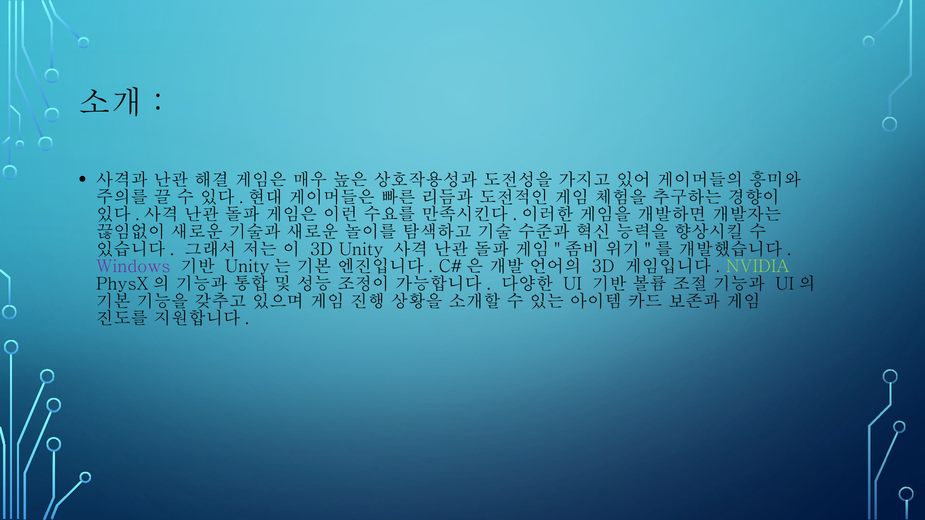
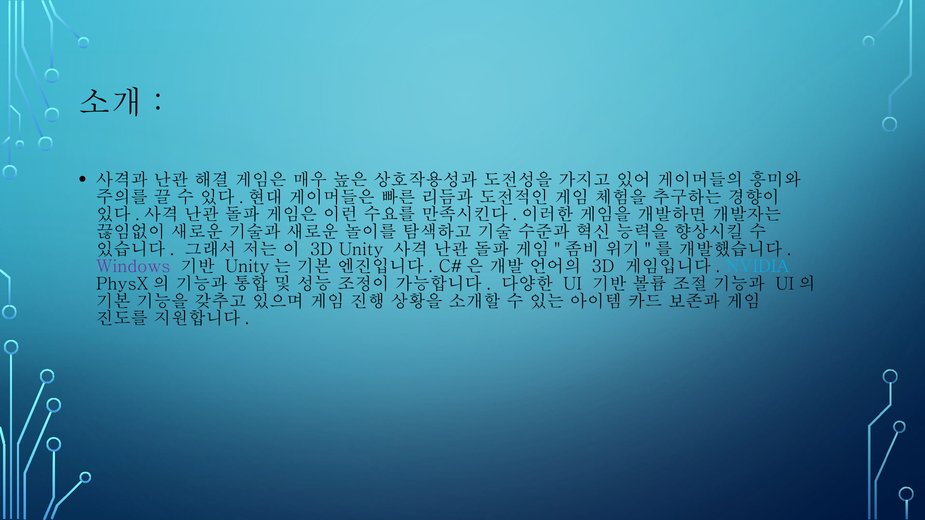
NVIDIA colour: light green -> light blue (758, 267)
